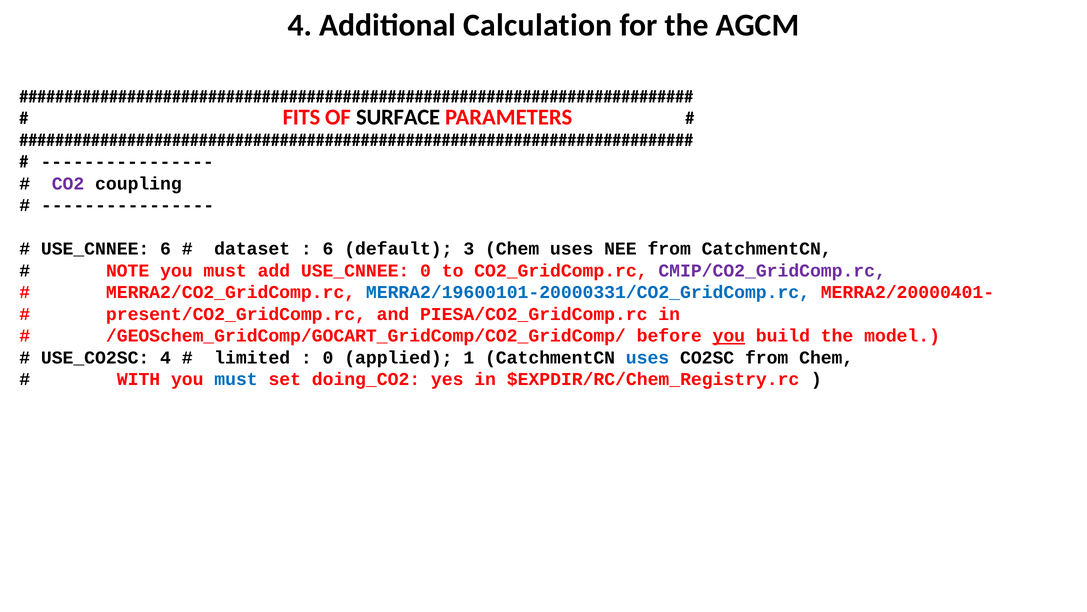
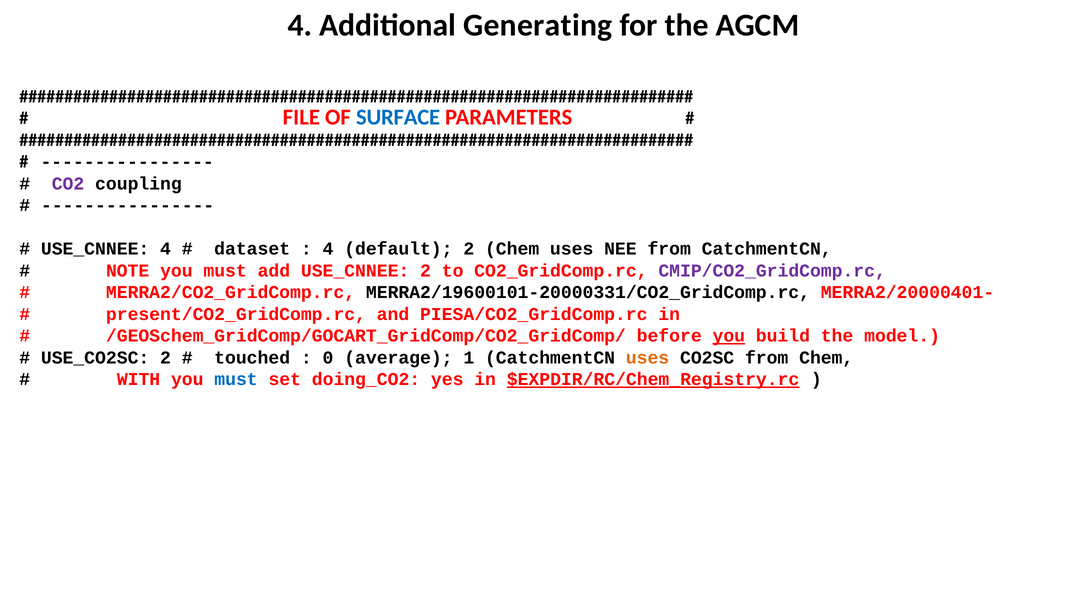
Calculation: Calculation -> Generating (538, 25)
FITS: FITS -> FILE (301, 117)
SURFACE colour: black -> blue (398, 117)
USE_CNNEE 6: 6 -> 4 (166, 249)
6: 6 -> 4 (328, 249)
default 3: 3 -> 2 (469, 249)
USE_CNNEE 0: 0 -> 2 (426, 270)
MERRA2/19600101-20000331/CO2_GridComp.rc colour: blue -> black (588, 292)
USE_CO2SC 4: 4 -> 2 (166, 357)
limited: limited -> touched (252, 357)
applied: applied -> average (398, 357)
uses colour: blue -> orange (648, 357)
$EXPDIR/RC/Chem_Registry.rc underline: none -> present (653, 379)
